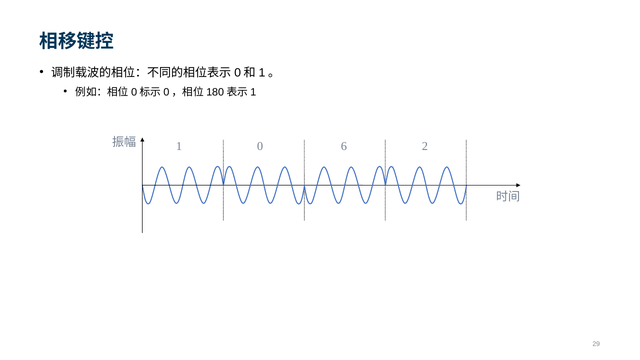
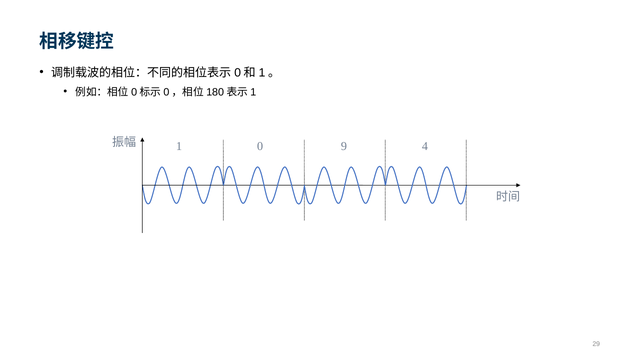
6: 6 -> 9 (344, 146)
2: 2 -> 4 (425, 146)
